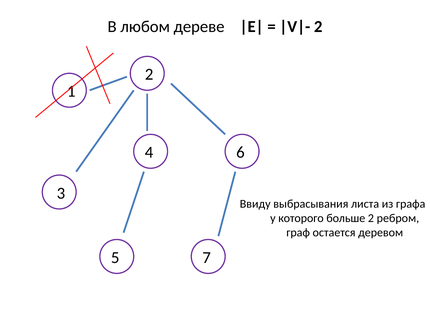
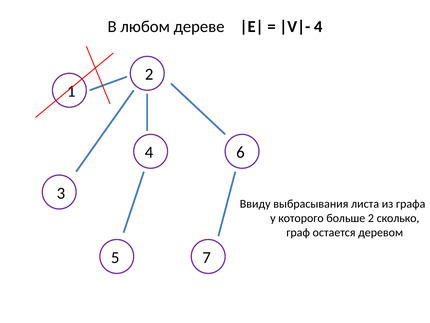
2: 2 -> 4 (318, 27)
ребром: ребром -> сколько (398, 218)
